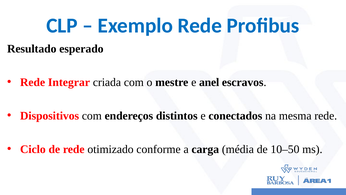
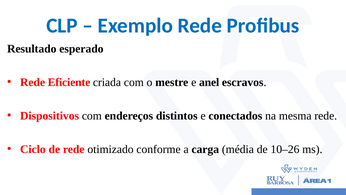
Integrar: Integrar -> Eficiente (69, 82)
10–50: 10–50 -> 10–26 (285, 149)
